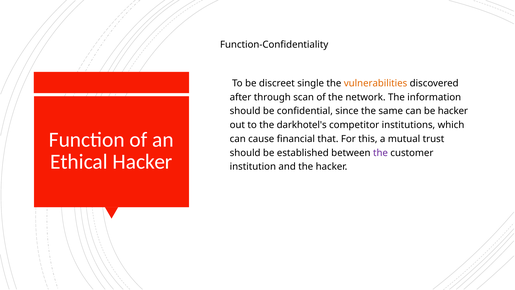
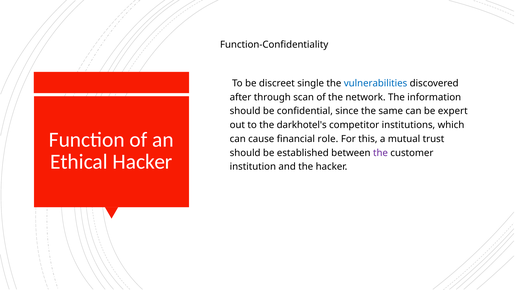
vulnerabilities colour: orange -> blue (376, 83)
be hacker: hacker -> expert (453, 111)
that: that -> role (328, 139)
